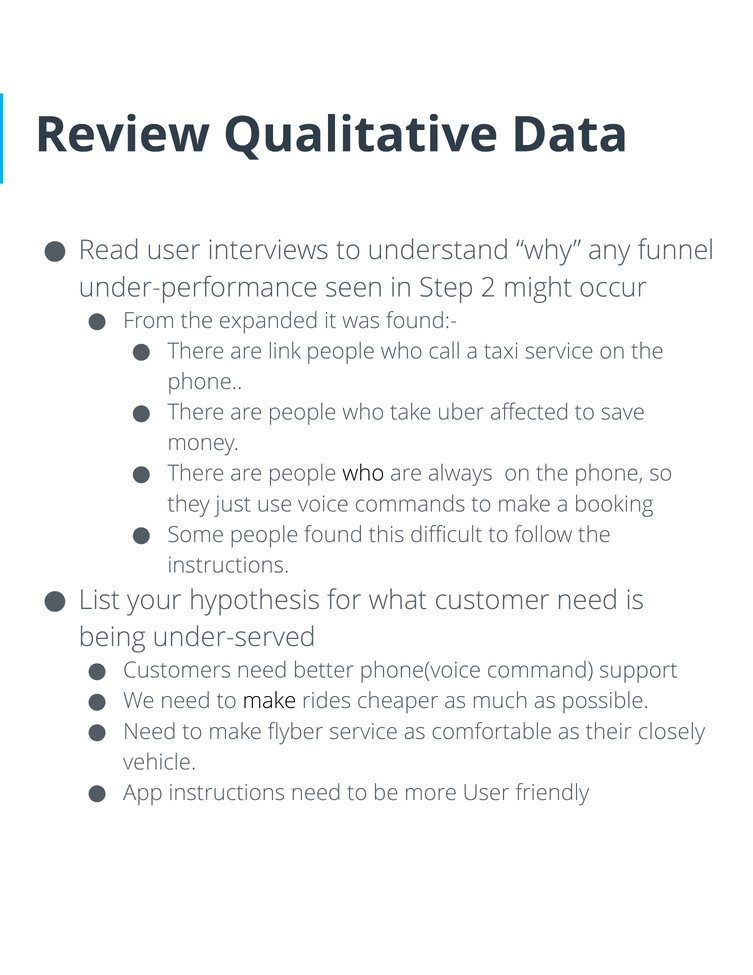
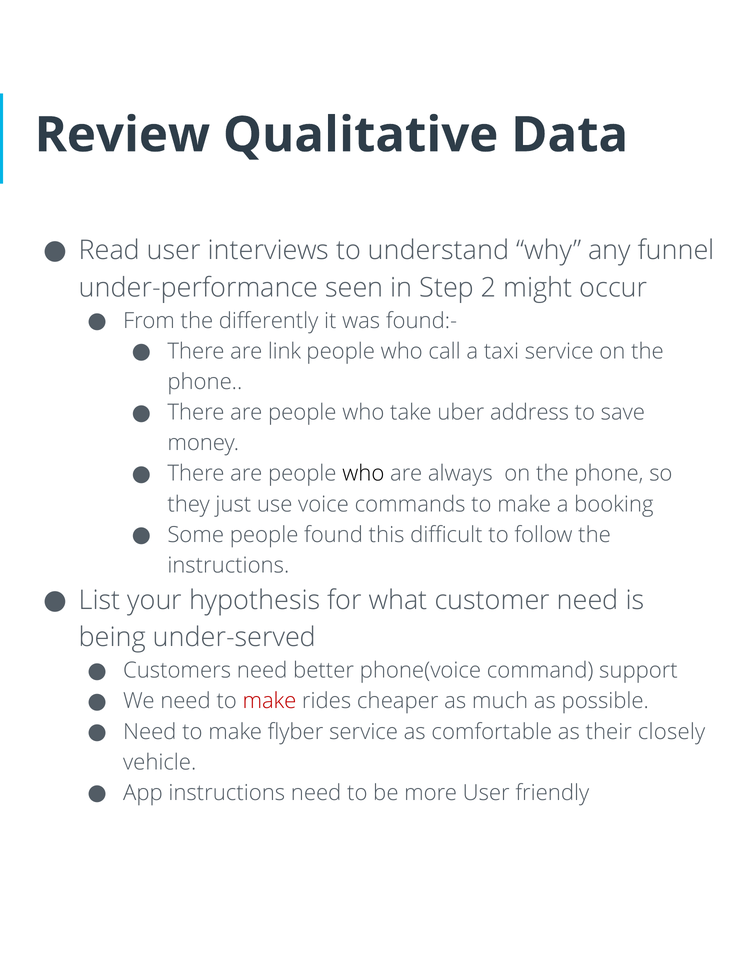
expanded: expanded -> differently (269, 321)
affected: affected -> address (530, 412)
make colour: black -> red (269, 701)
